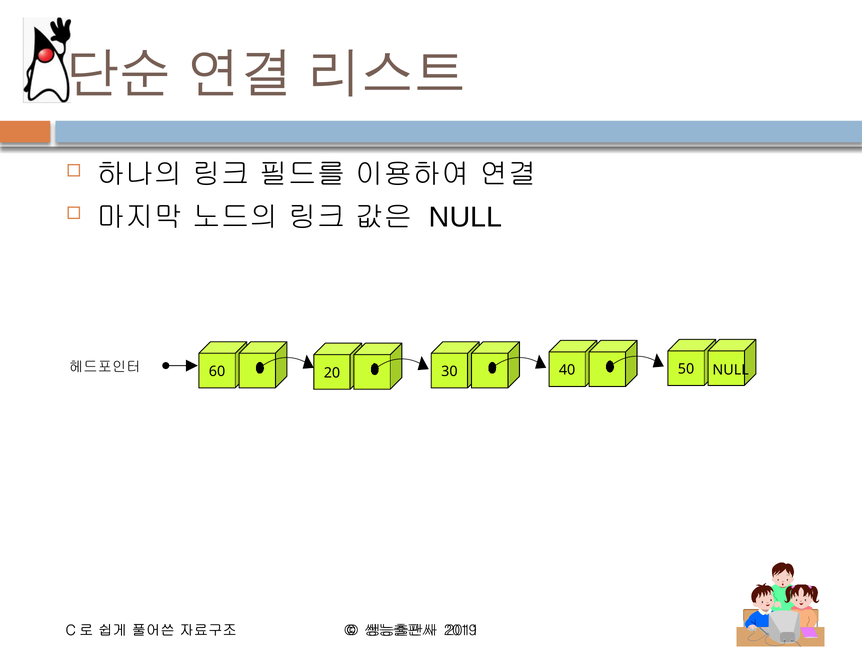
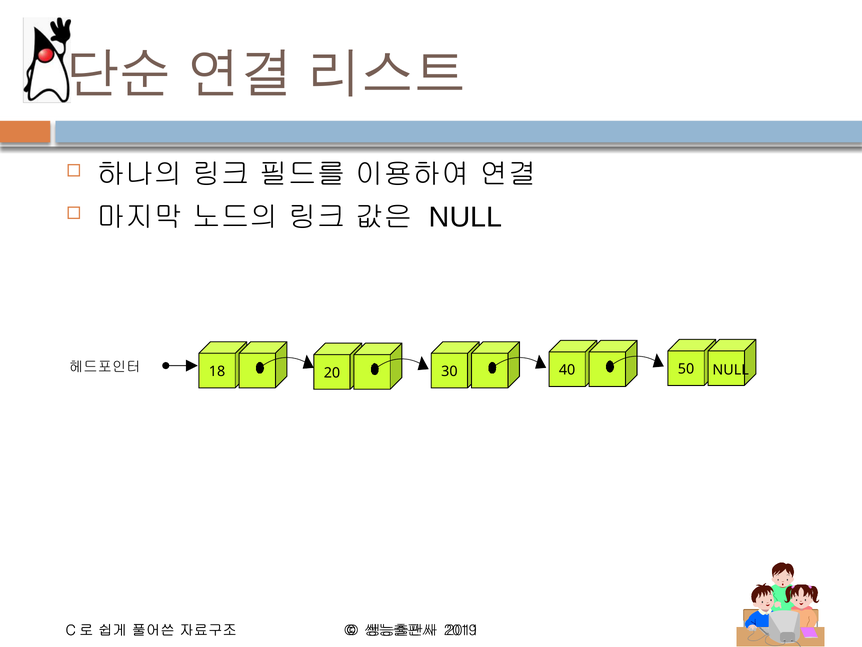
60: 60 -> 18 (217, 371)
